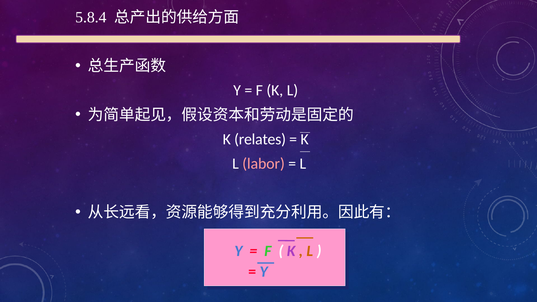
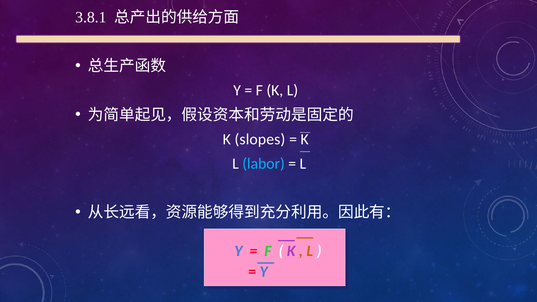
5.8.4: 5.8.4 -> 3.8.1 (91, 17)
relates: relates -> slopes (260, 139)
labor colour: pink -> light blue (264, 164)
